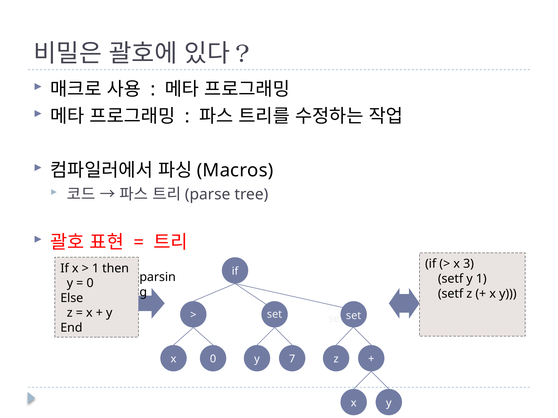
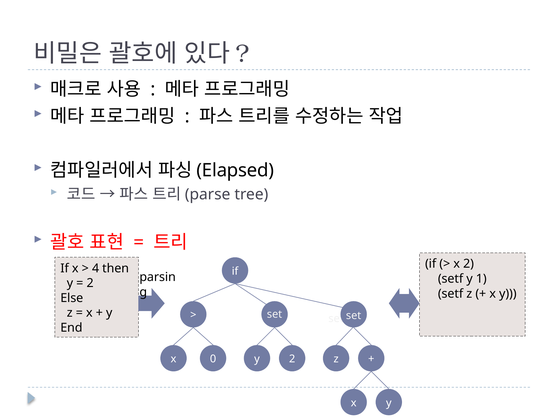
Macros: Macros -> Elapsed (235, 171)
x 3: 3 -> 2 (469, 264)
1: 1 -> 4 (96, 269)
0: 0 -> 2 (90, 284)
y 7: 7 -> 2 (292, 359)
